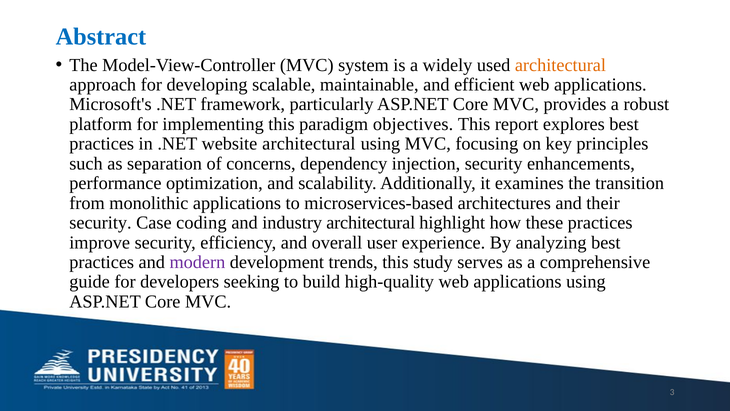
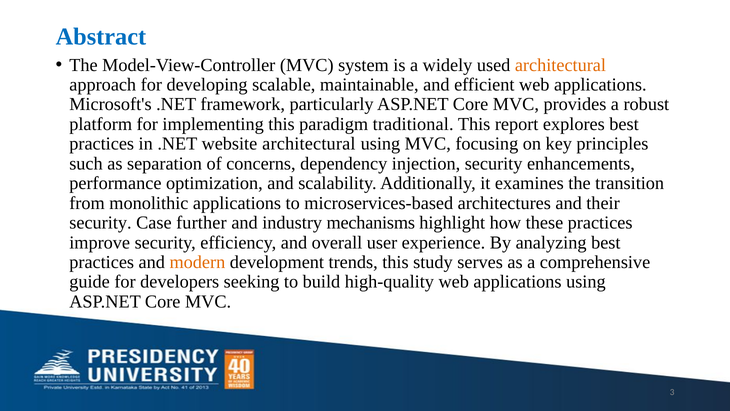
objectives: objectives -> traditional (413, 124)
coding: coding -> further (201, 223)
industry architectural: architectural -> mechanisms (371, 223)
modern colour: purple -> orange (197, 262)
